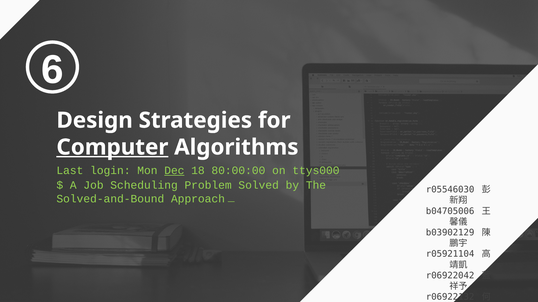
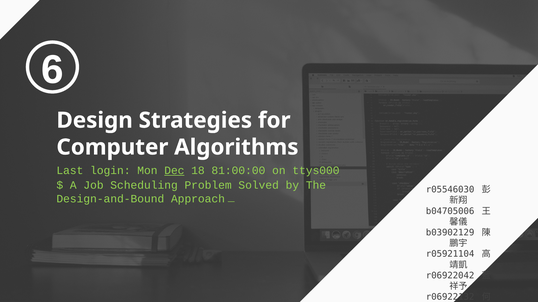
Computer underline: present -> none (112, 147)
80:00:00: 80:00:00 -> 81:00:00 (238, 171)
Solved-and-Bound: Solved-and-Bound -> Design-and-Bound (110, 199)
